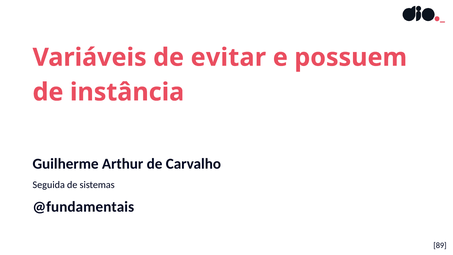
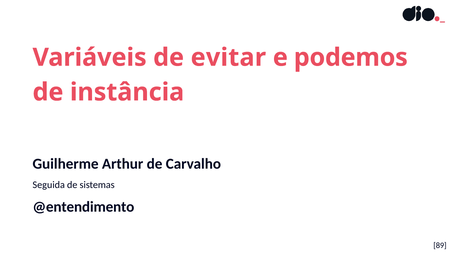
possuem: possuem -> podemos (351, 57)
@fundamentais: @fundamentais -> @entendimento (83, 207)
